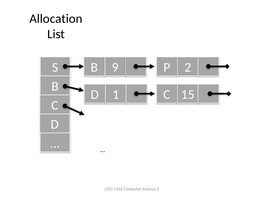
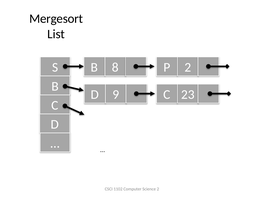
Allocation: Allocation -> Mergesort (56, 19)
9: 9 -> 8 (115, 67)
1: 1 -> 9 (116, 95)
15: 15 -> 23 (188, 95)
